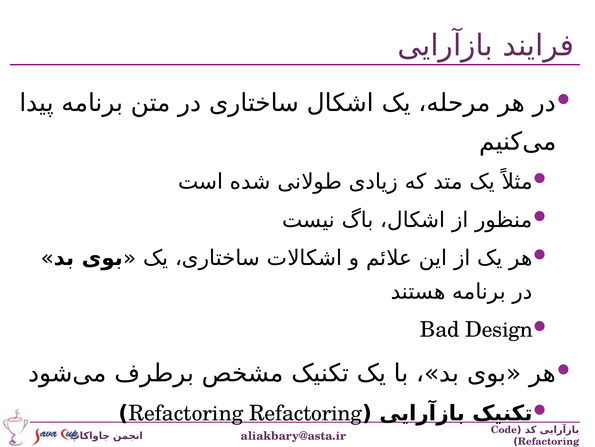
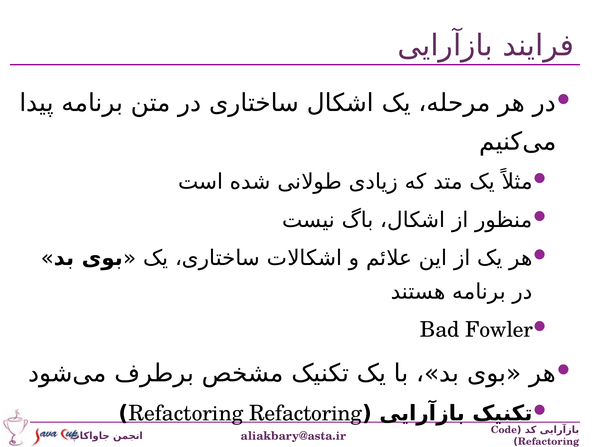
Design: Design -> Fowler (499, 329)
